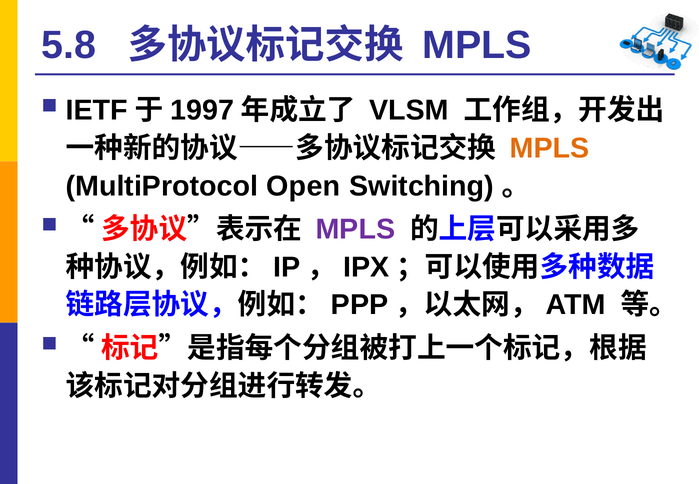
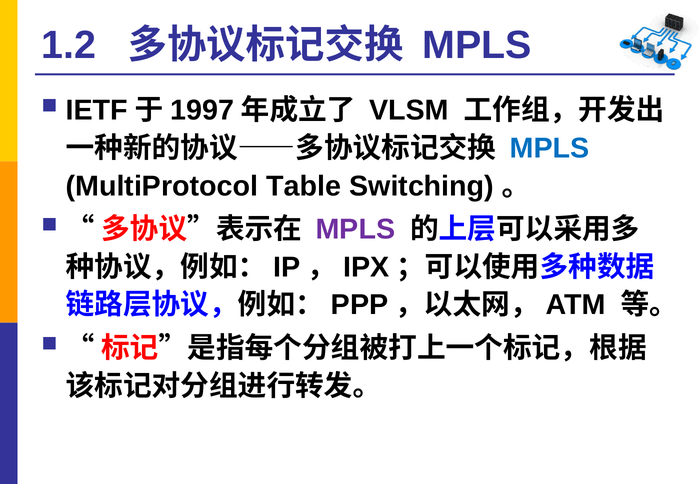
5.8: 5.8 -> 1.2 (69, 45)
MPLS colour: orange -> blue (549, 148)
Open: Open -> Table (304, 186)
